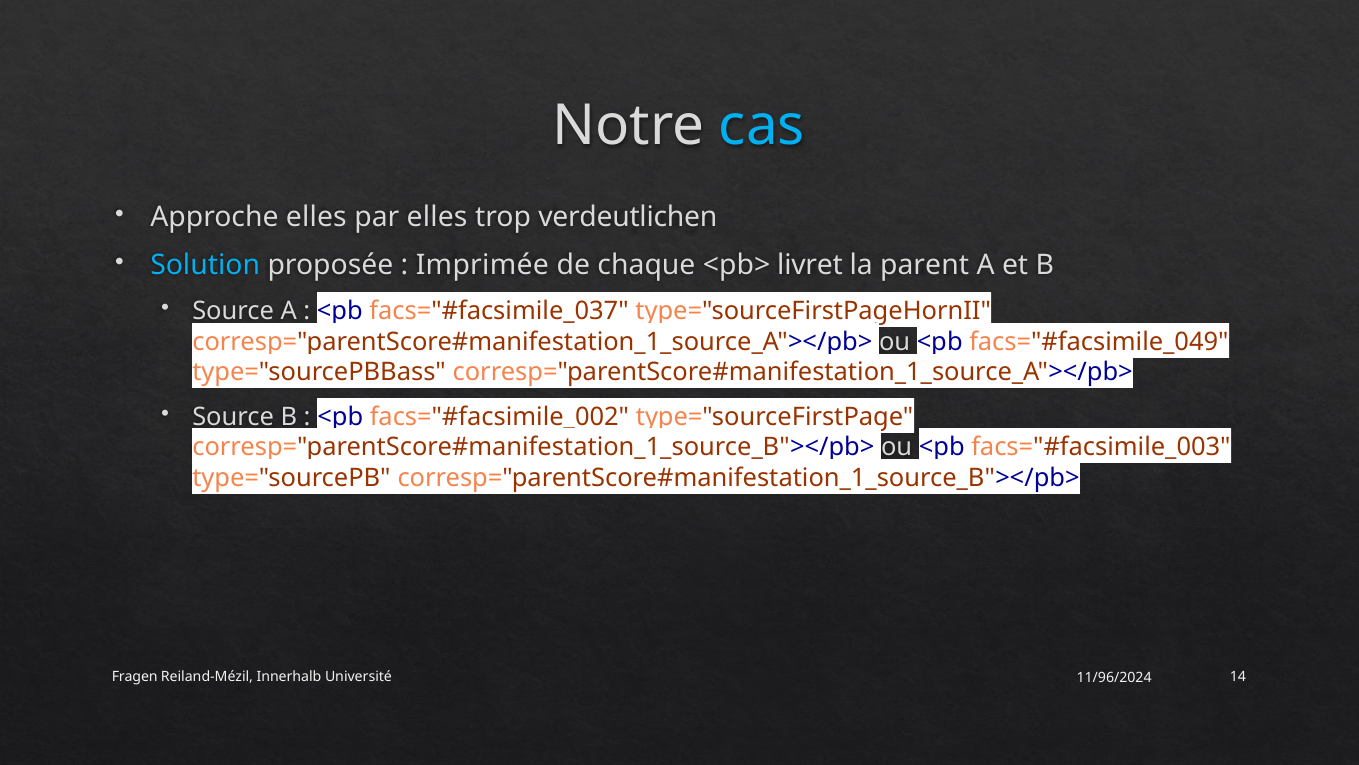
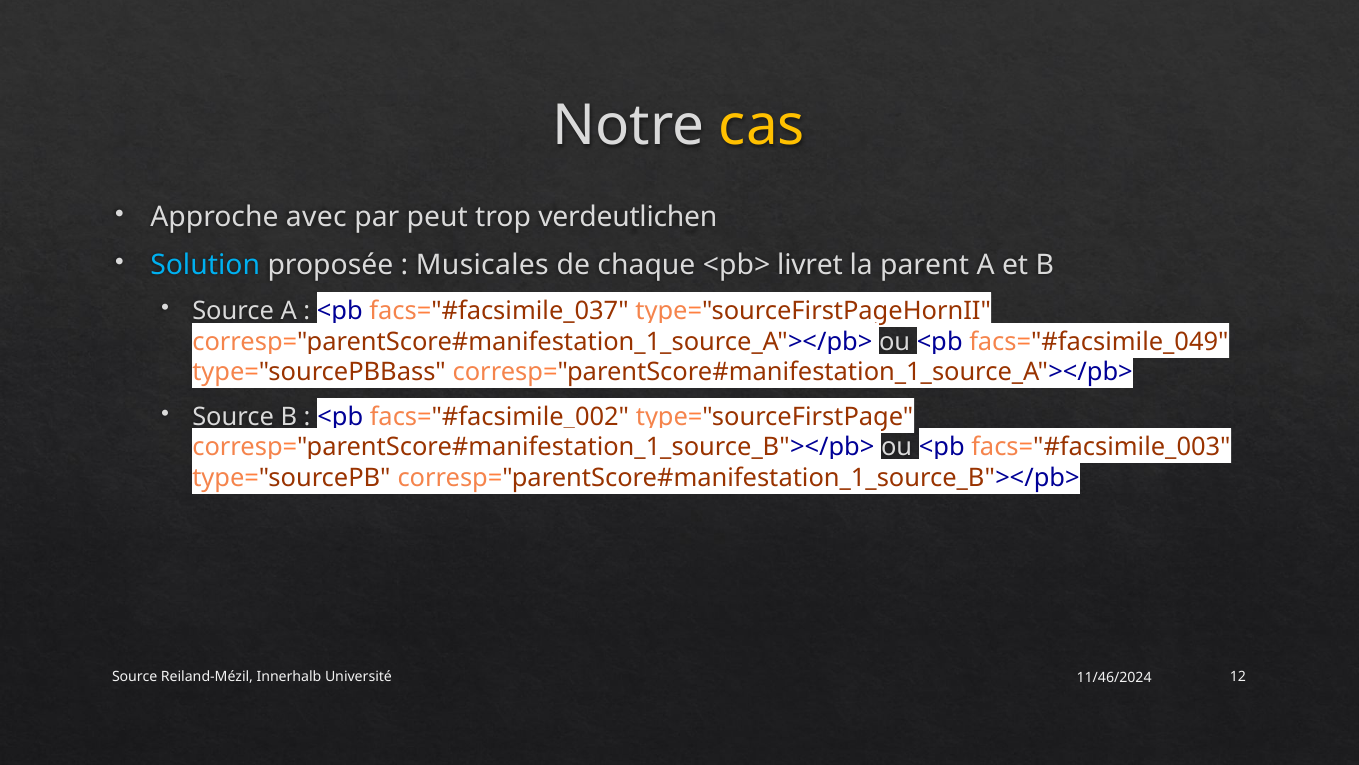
cas colour: light blue -> yellow (762, 126)
Approche elles: elles -> avec (316, 217)
par elles: elles -> peut (437, 217)
Imprimée: Imprimée -> Musicales (482, 265)
Fragen: Fragen -> Source (135, 676)
14: 14 -> 12 (1238, 676)
11/96/2024: 11/96/2024 -> 11/46/2024 (1114, 677)
